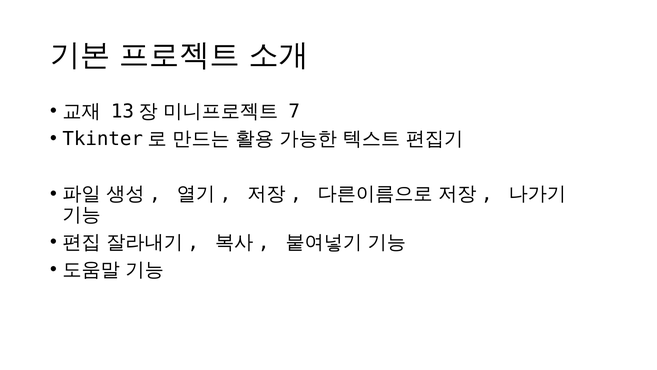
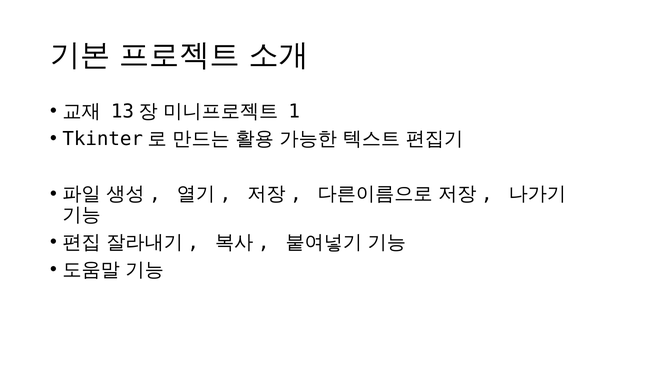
7: 7 -> 1 (294, 111)
